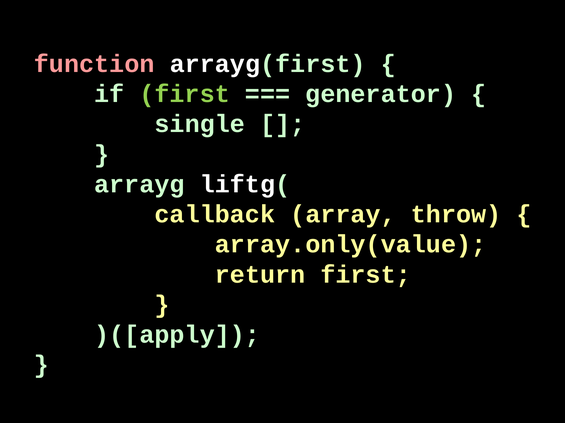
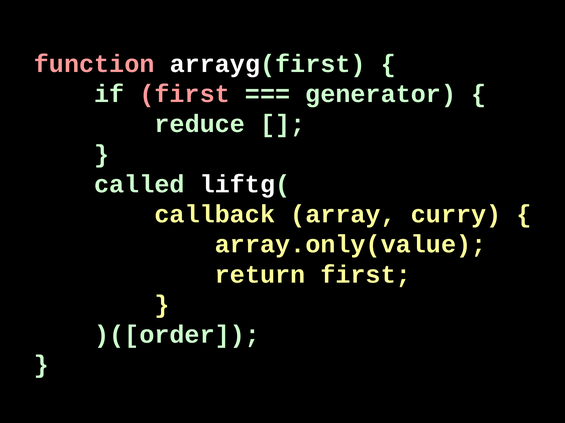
first colour: light green -> pink (185, 94)
single: single -> reduce (200, 124)
arrayg: arrayg -> called (139, 185)
throw: throw -> curry (456, 215)
)([apply: )([apply -> )([order (177, 335)
